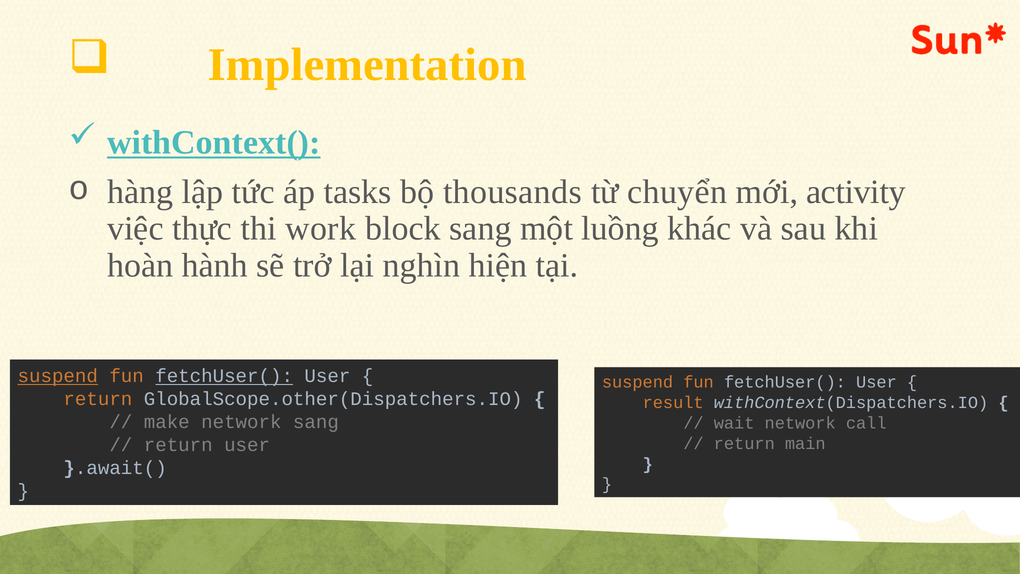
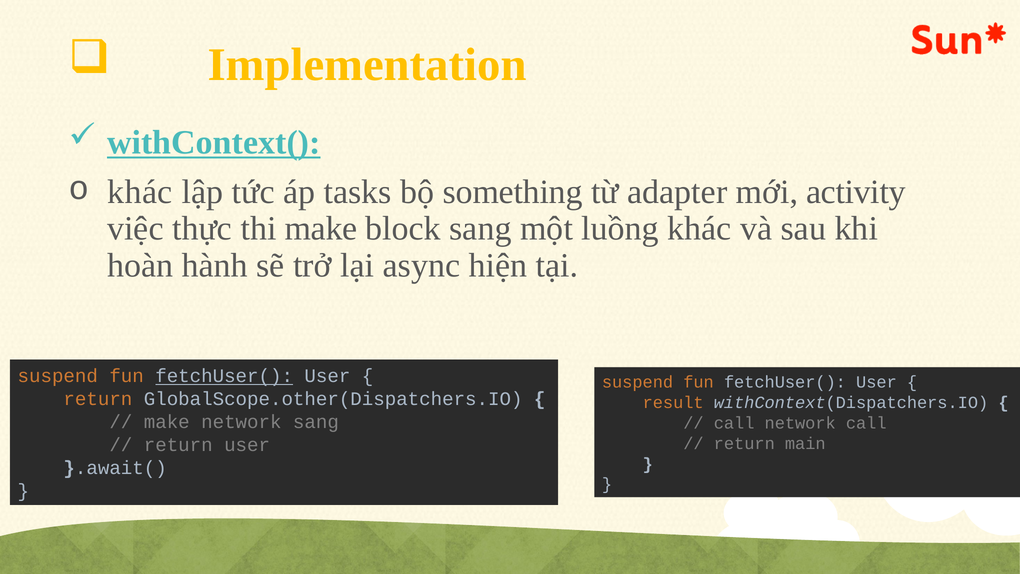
hàng: hàng -> khác (140, 192)
thousands: thousands -> something (513, 192)
chuyển: chuyển -> adapter (677, 192)
thi work: work -> make (321, 229)
nghìn: nghìn -> async (421, 265)
suspend underline: present -> none (58, 376)
wait: wait -> call (734, 423)
